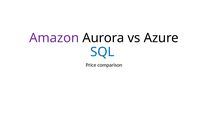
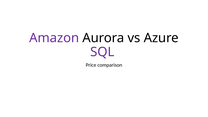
SQL colour: blue -> purple (102, 52)
